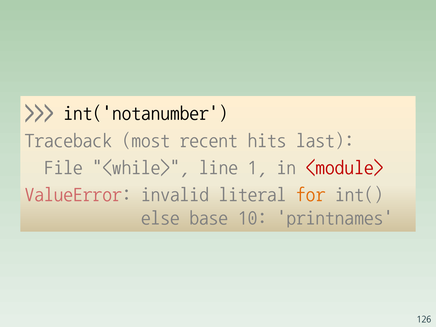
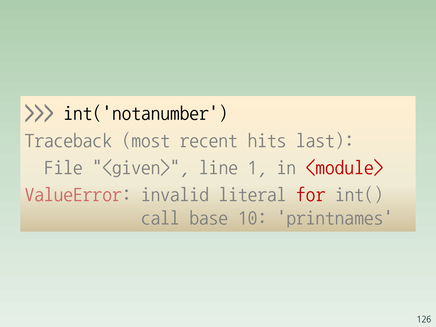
<while>: <while> -> <given> (141, 167)
for colour: orange -> red (311, 194)
else: else -> call (160, 217)
